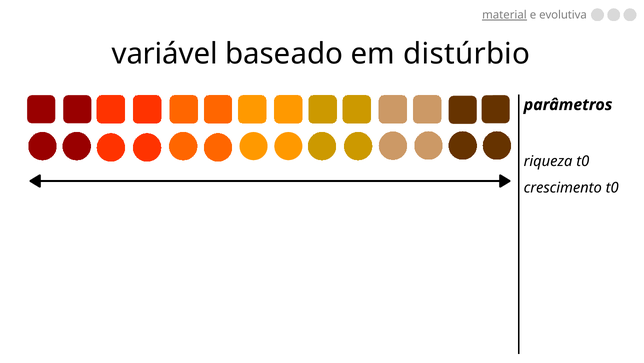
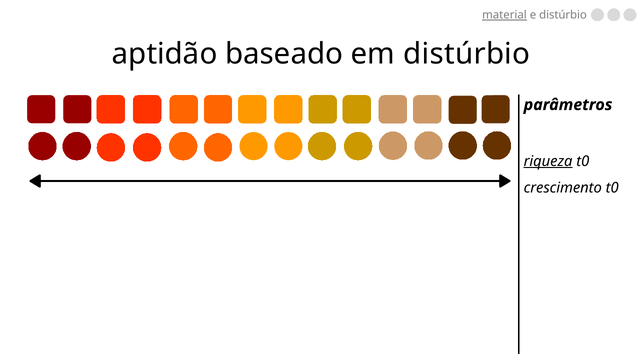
e evolutiva: evolutiva -> distúrbio (563, 15)
variável: variável -> aptidão (165, 54)
riqueza underline: none -> present (548, 161)
